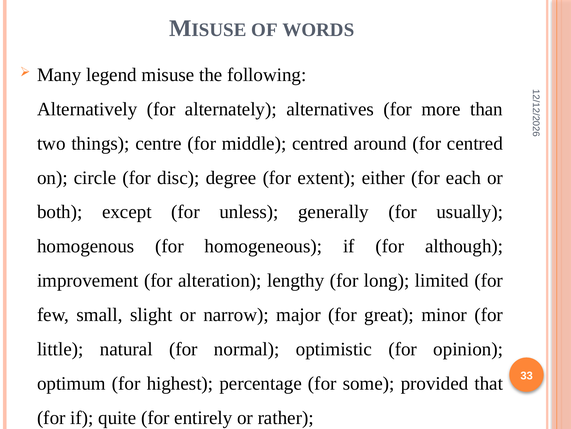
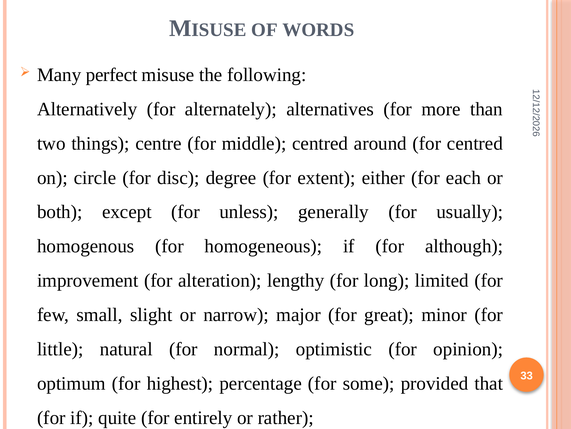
legend: legend -> perfect (112, 75)
